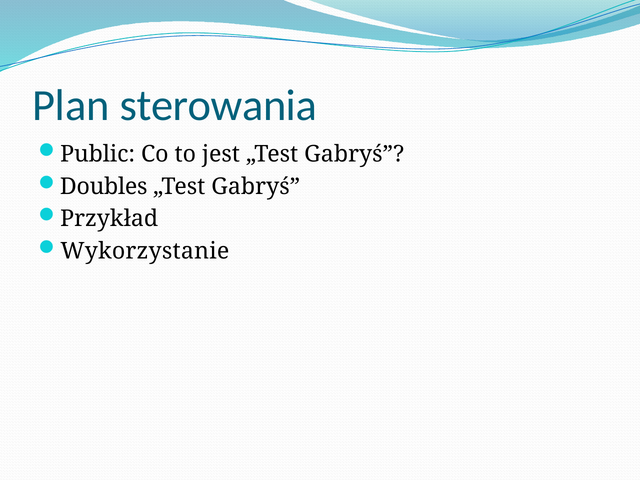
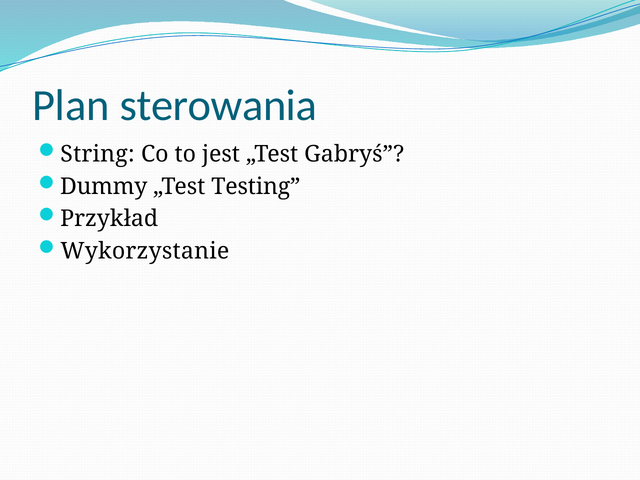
Public: Public -> String (97, 154)
Doubles: Doubles -> Dummy (104, 186)
Gabryś: Gabryś -> Testing (256, 186)
